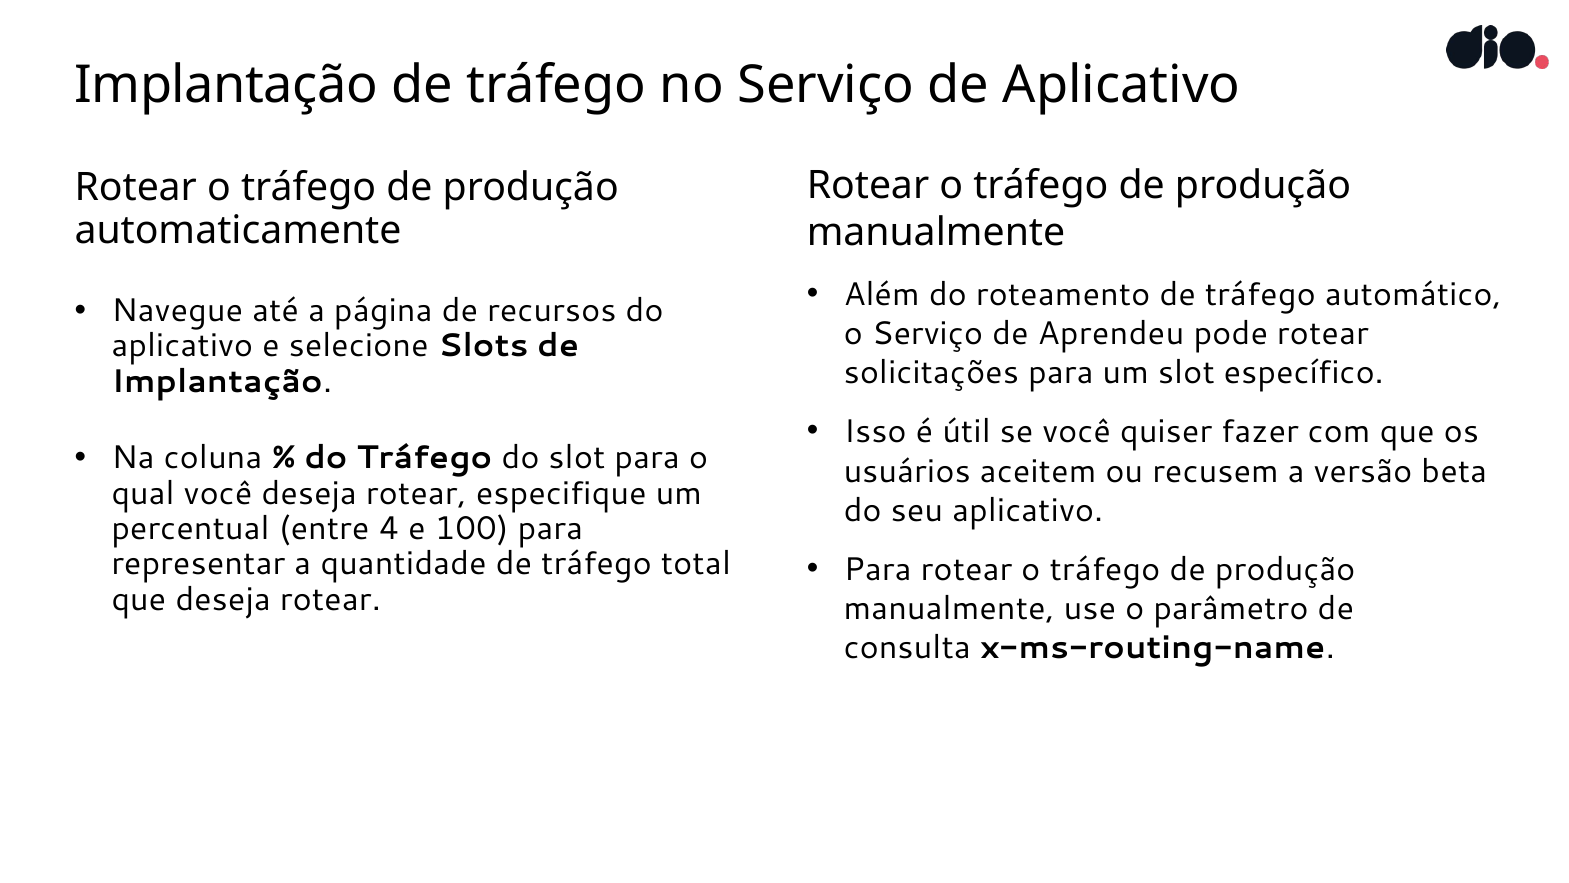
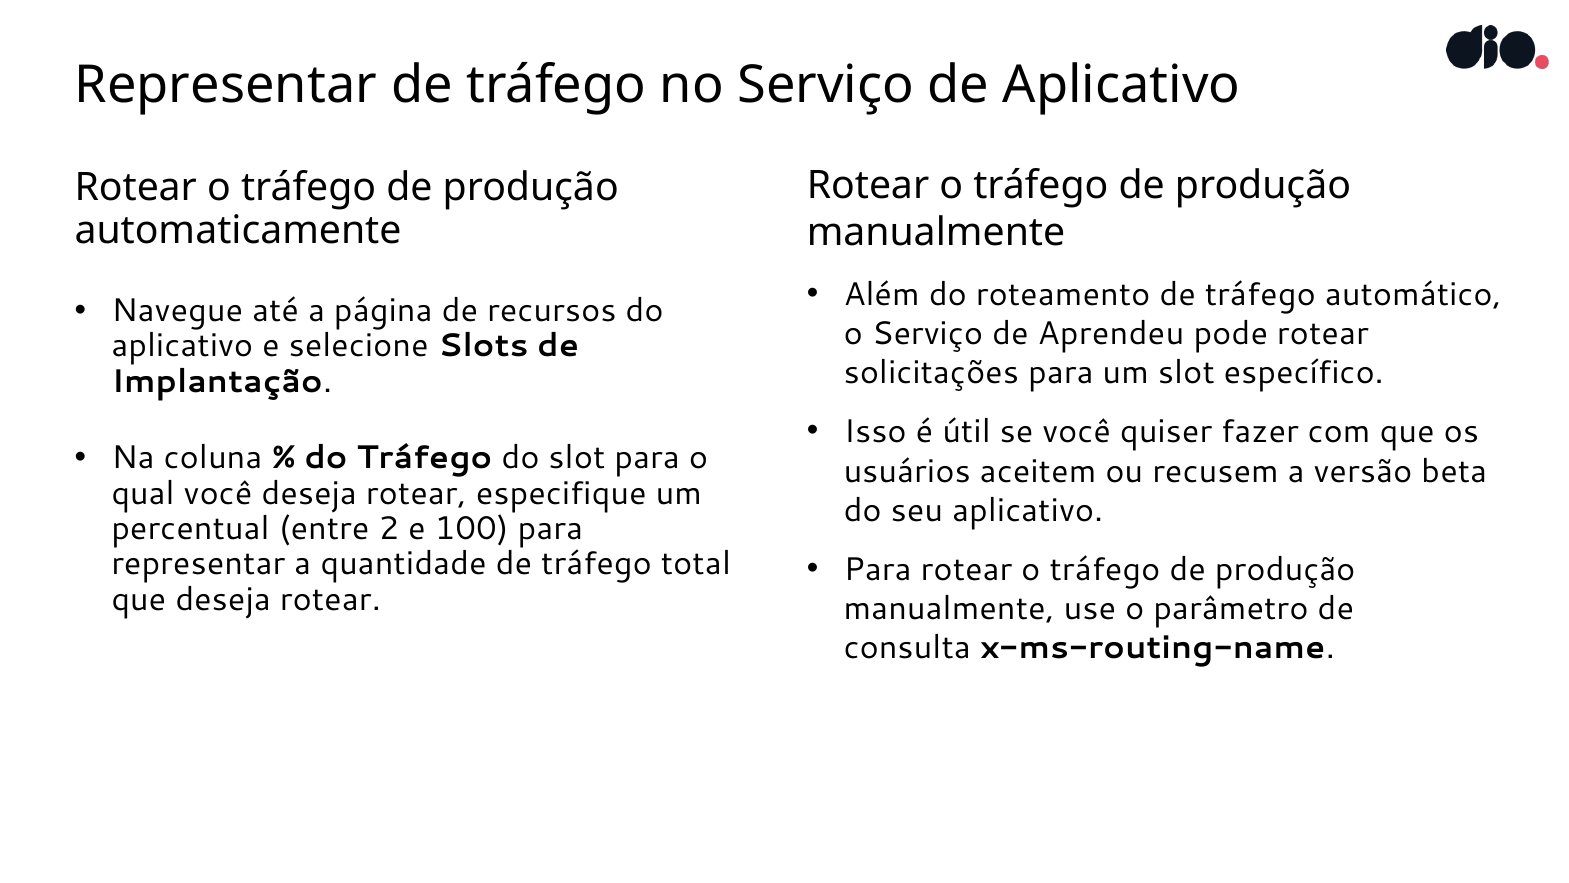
Implantação: Implantação -> Representar (226, 85)
4: 4 -> 2 (389, 529)
